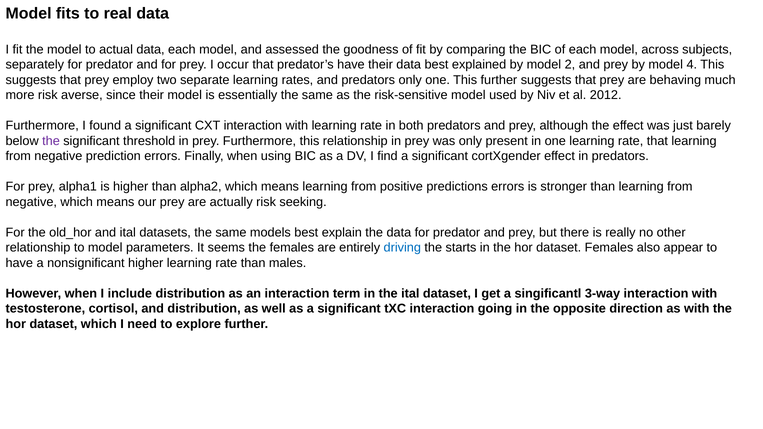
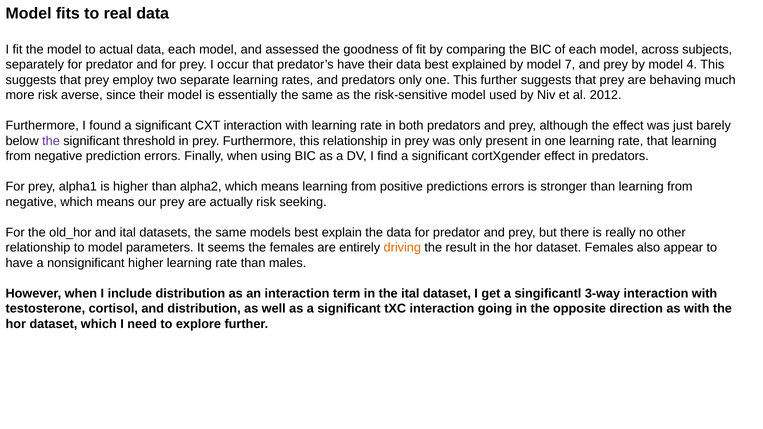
2: 2 -> 7 (570, 65)
driving colour: blue -> orange (402, 248)
starts: starts -> result (461, 248)
